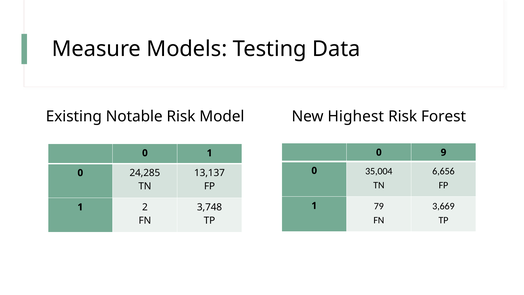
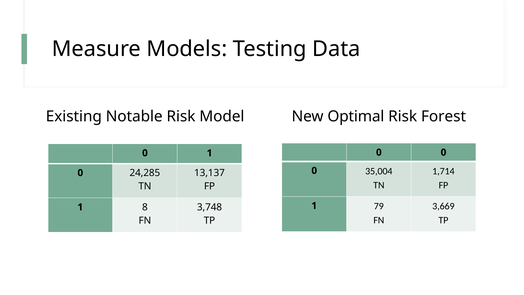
Highest: Highest -> Optimal (356, 116)
9: 9 -> 0 (443, 152)
6,656: 6,656 -> 1,714 (443, 171)
2: 2 -> 8 (145, 207)
